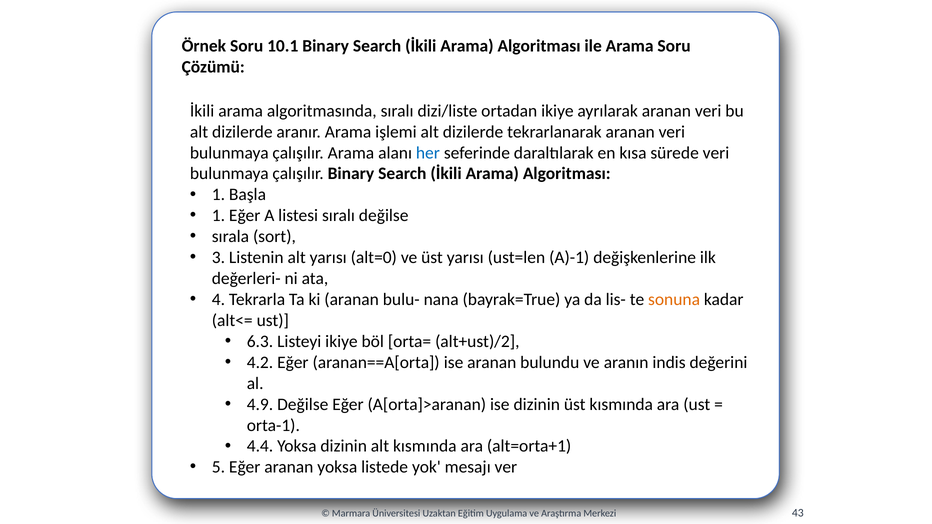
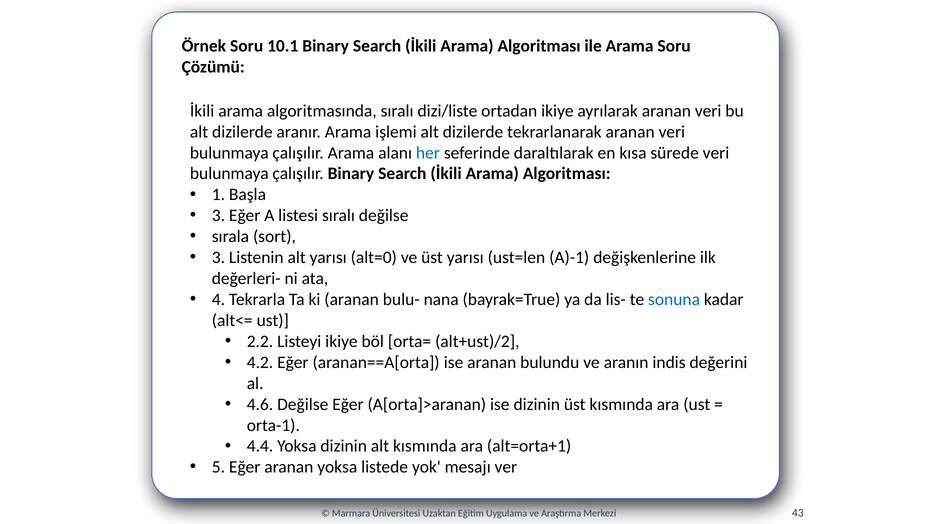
1: 1 -> 3 (218, 216)
sonuna colour: orange -> blue (674, 300)
6.3: 6.3 -> 2.2 (260, 342)
4.9: 4.9 -> 4.6 (260, 404)
